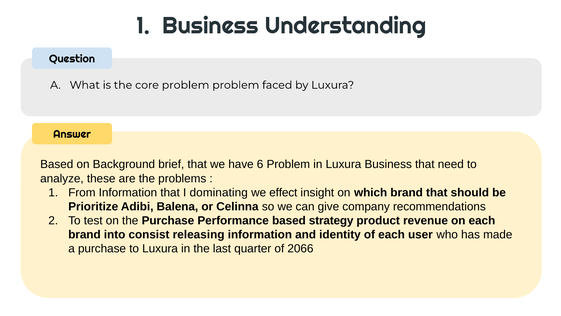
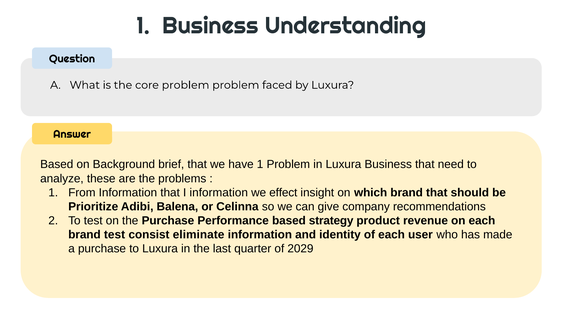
have 6: 6 -> 1 (260, 164)
I dominating: dominating -> information (219, 192)
brand into: into -> test (115, 234)
releasing: releasing -> eliminate (199, 234)
2066: 2066 -> 2029 (300, 248)
